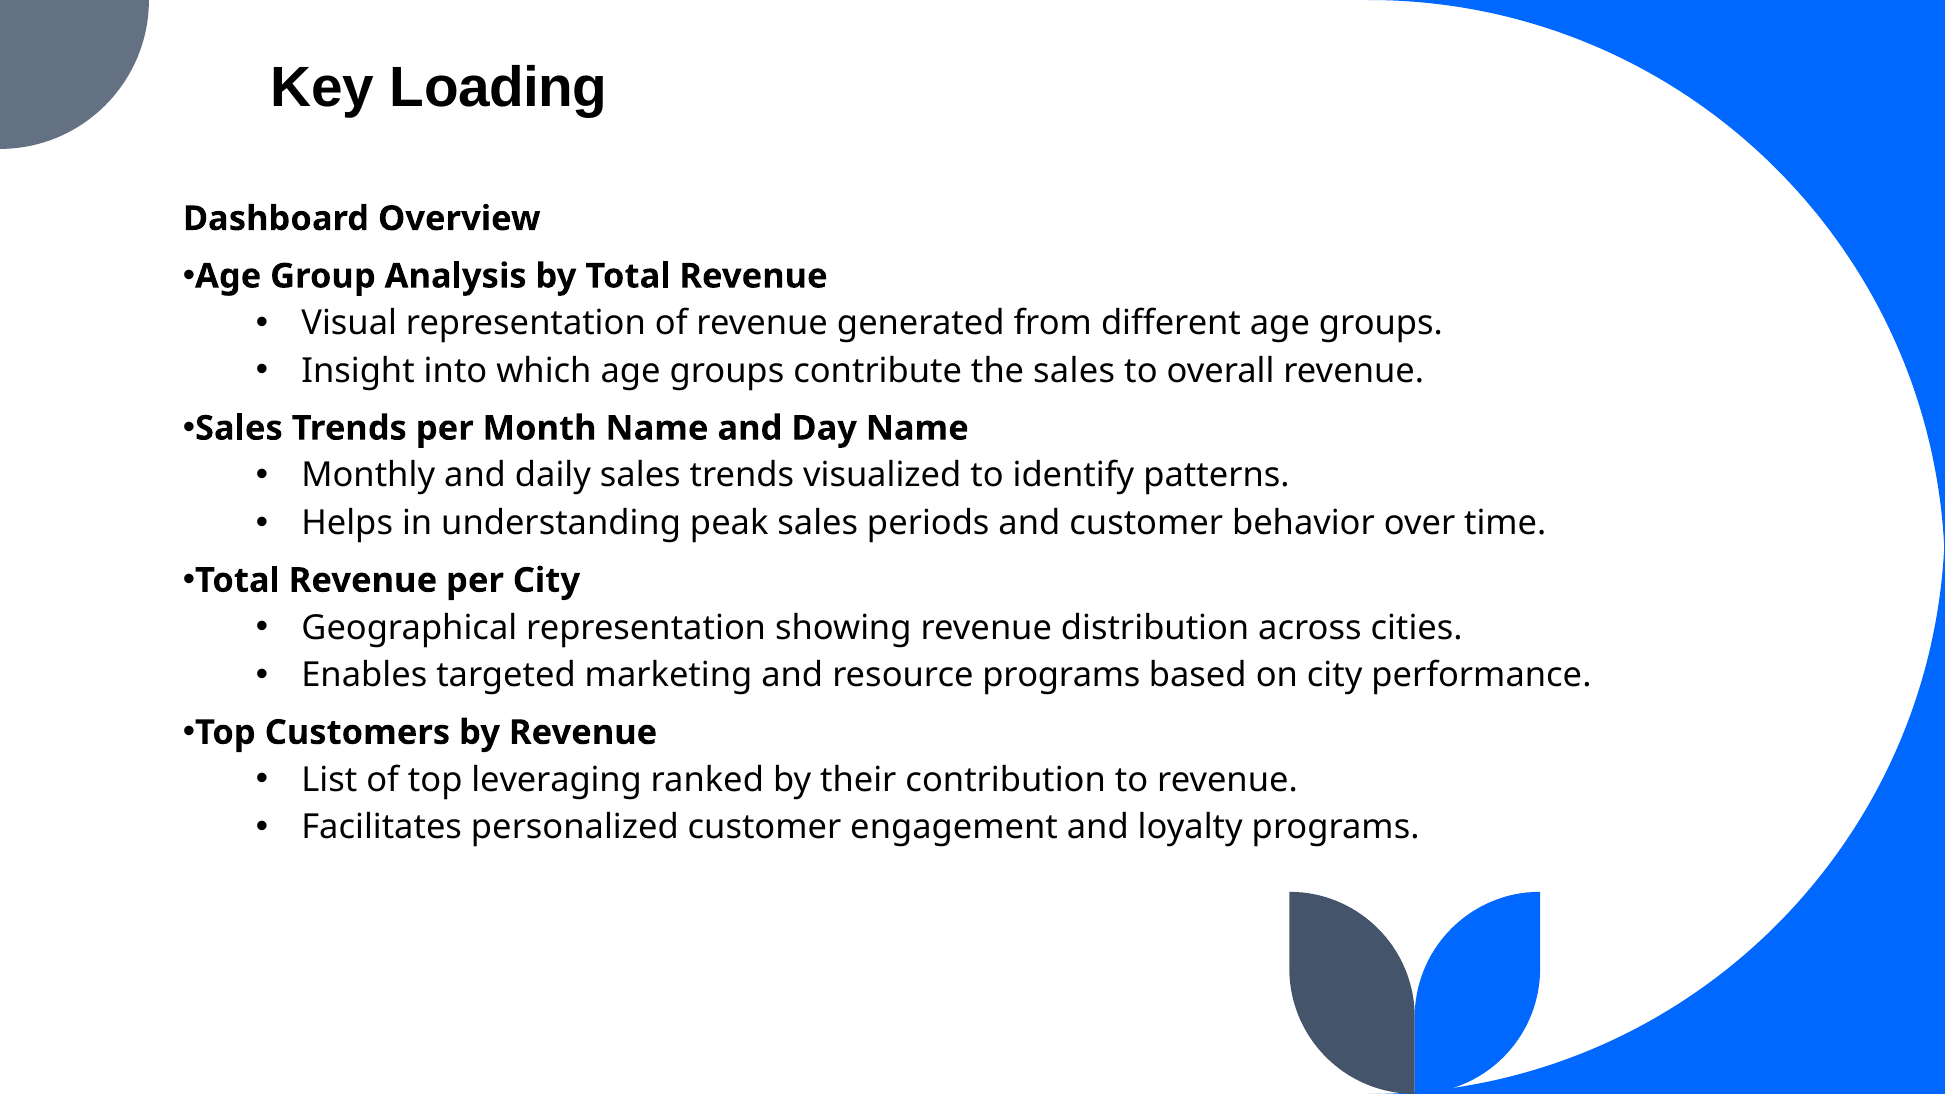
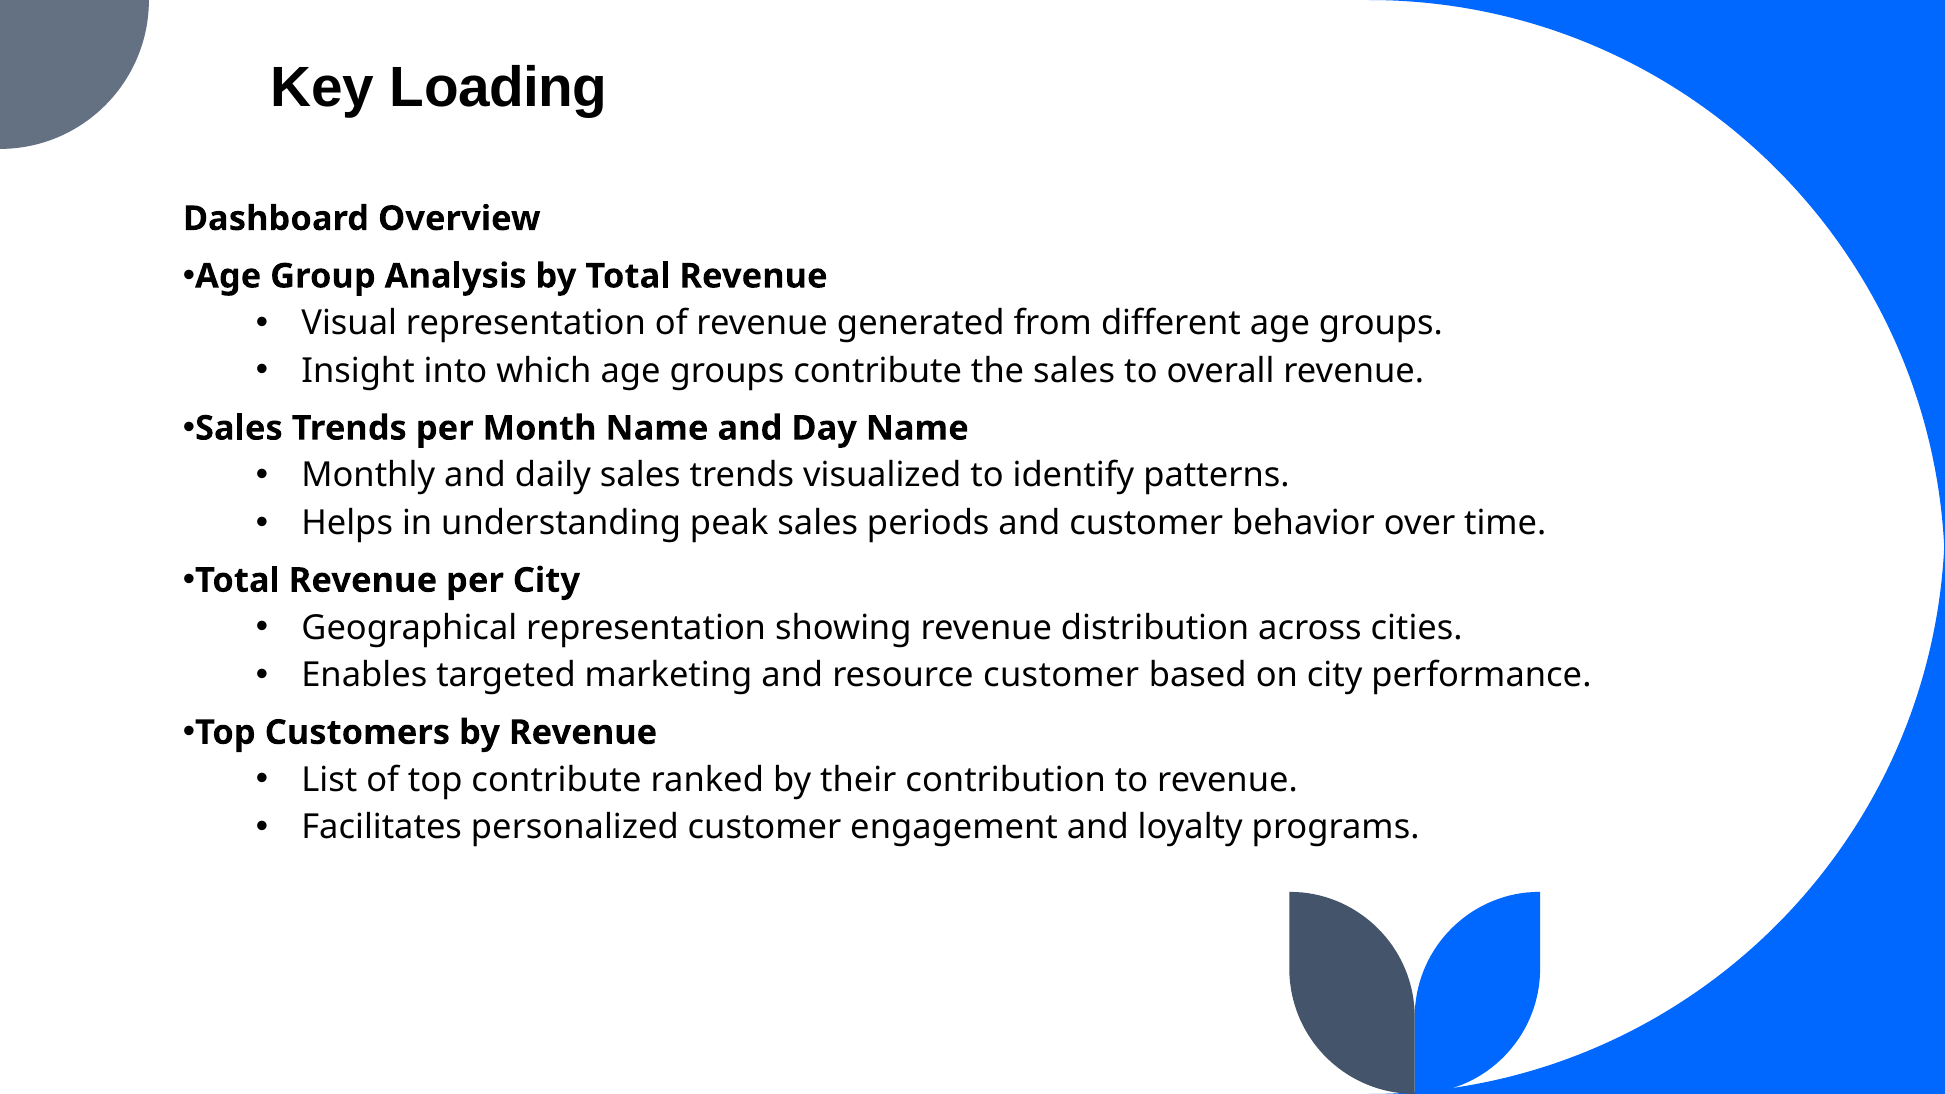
resource programs: programs -> customer (1061, 675)
top leveraging: leveraging -> contribute (556, 780)
